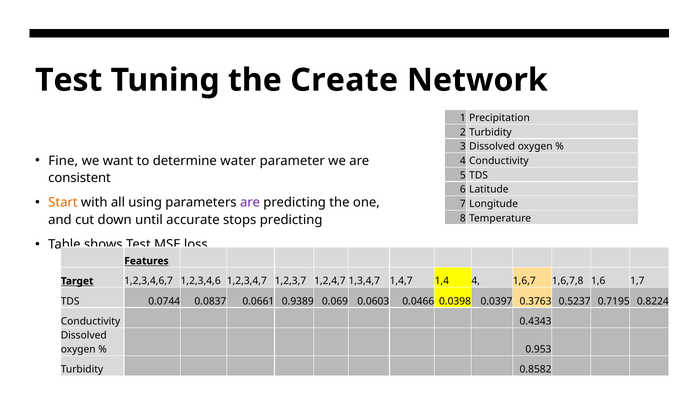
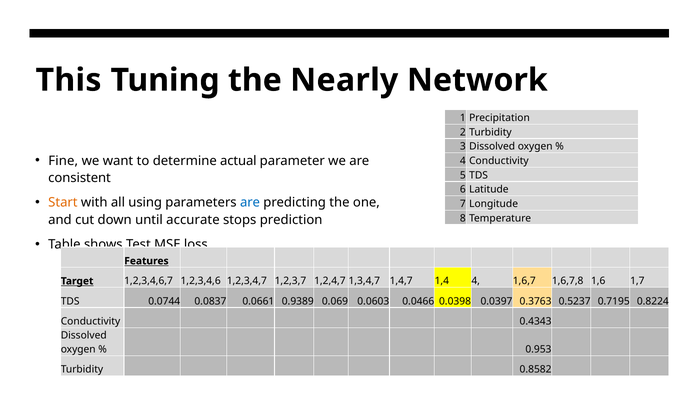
Test: Test -> This (68, 80)
Create: Create -> Nearly (344, 80)
water: water -> actual (238, 161)
are colour: purple -> blue (250, 203)
stops predicting: predicting -> prediction (291, 220)
